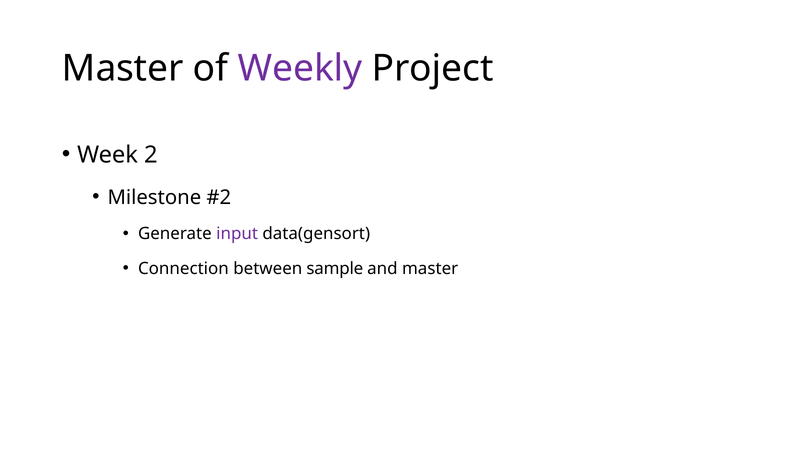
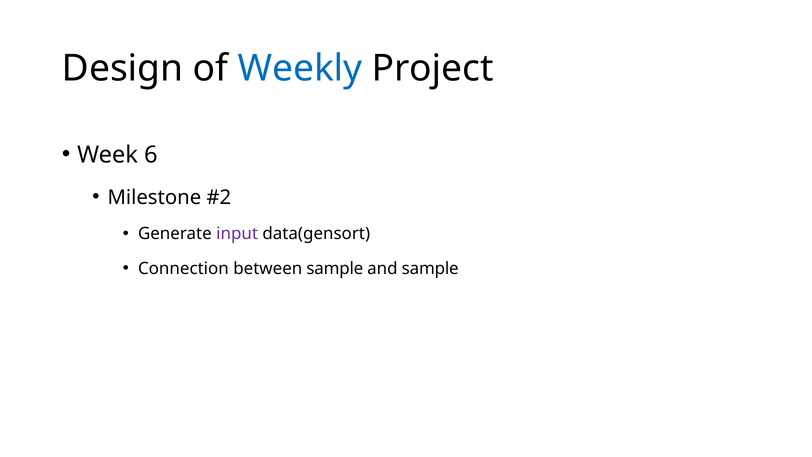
Master: Master -> Design (123, 68)
Weekly colour: purple -> blue (300, 68)
2: 2 -> 6 (151, 155)
and master: master -> sample (430, 268)
